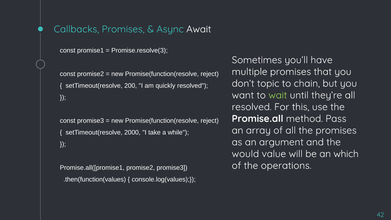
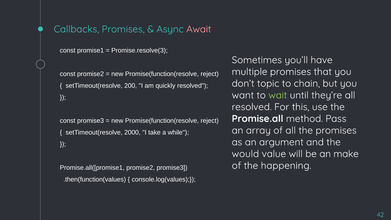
Await colour: white -> pink (199, 29)
which: which -> make (346, 154)
operations: operations -> happening (286, 166)
